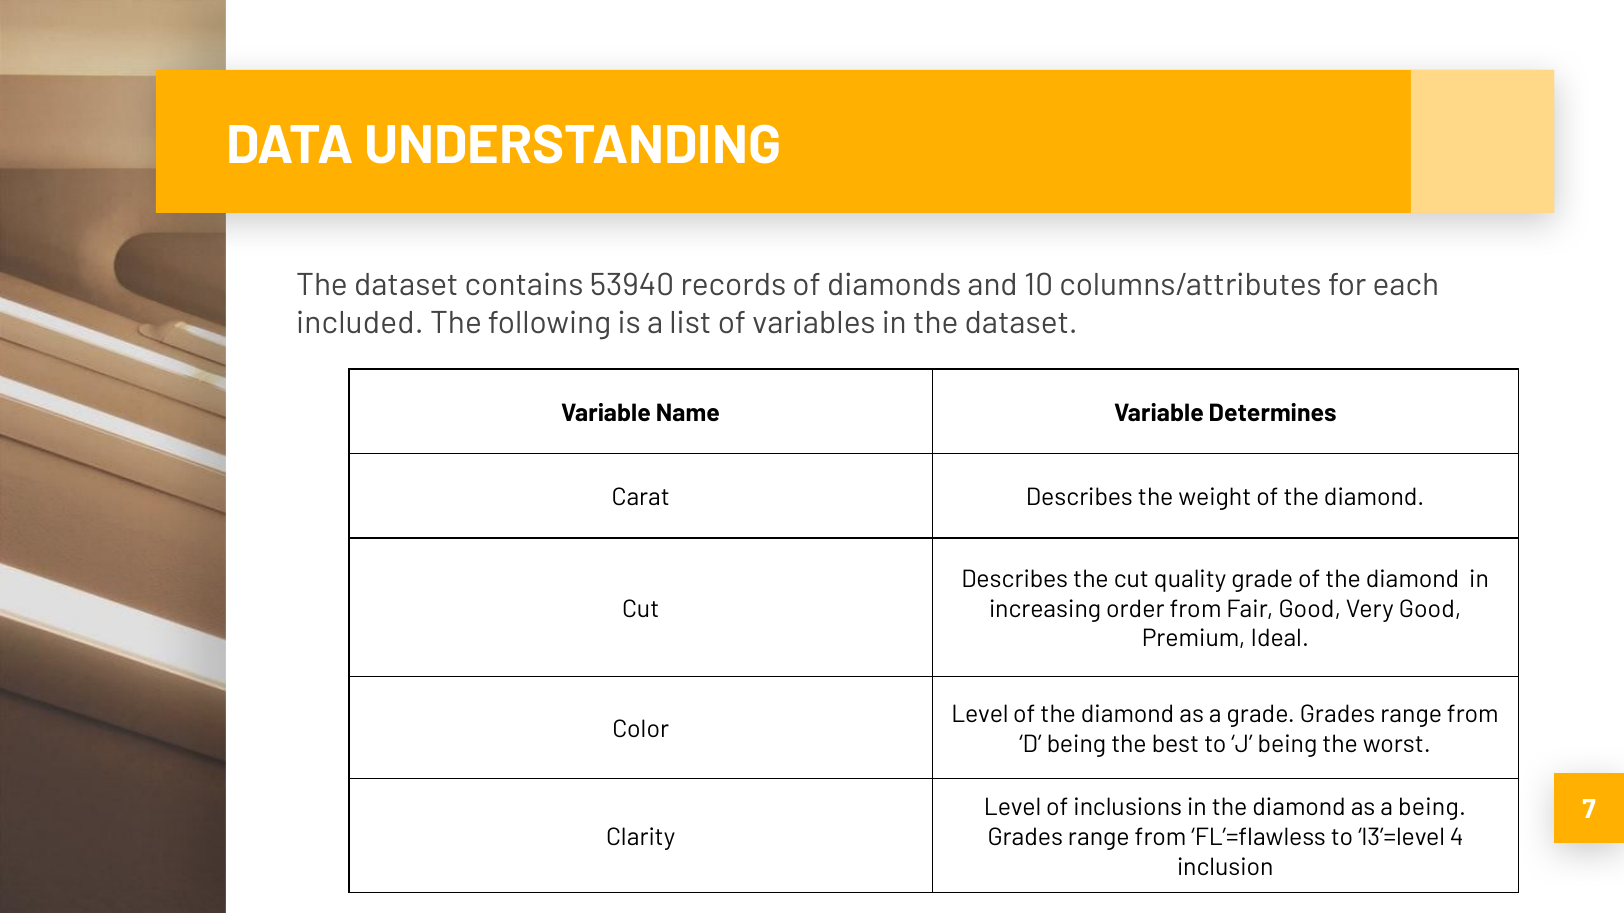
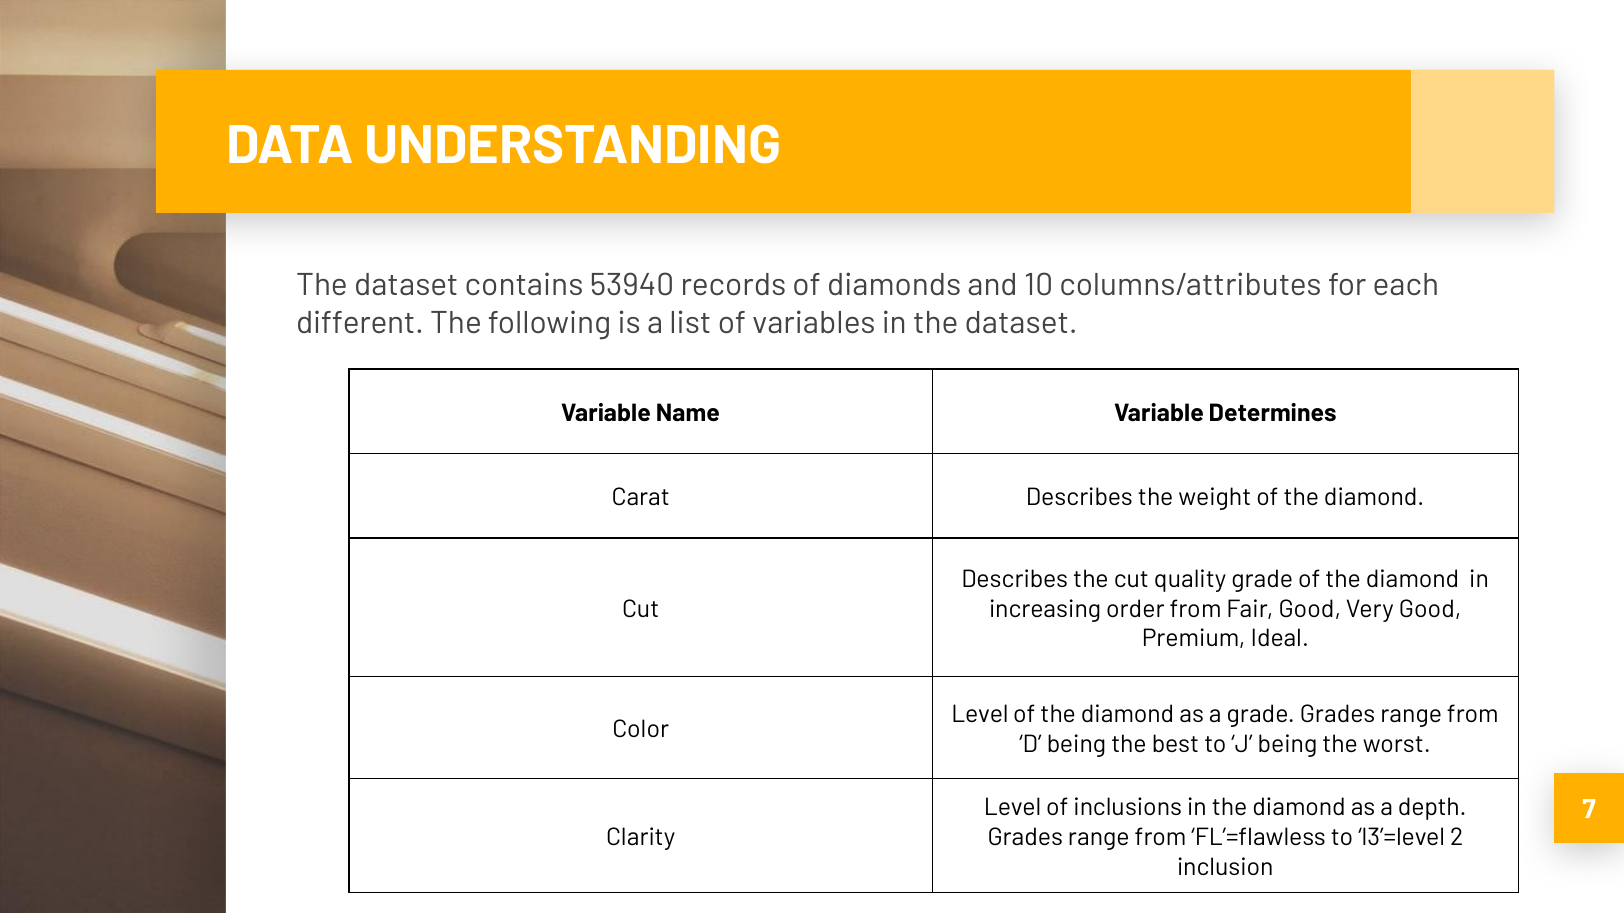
included: included -> different (360, 324)
a being: being -> depth (1432, 808)
4: 4 -> 2 (1457, 838)
